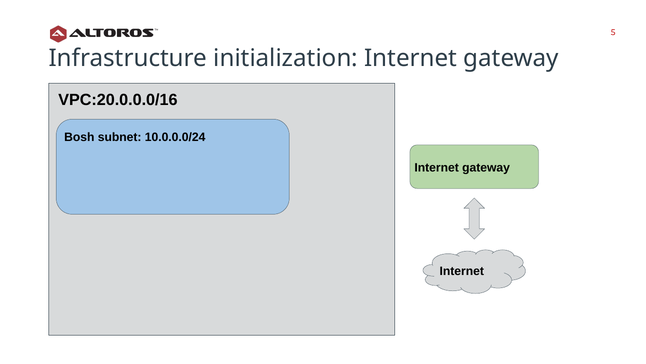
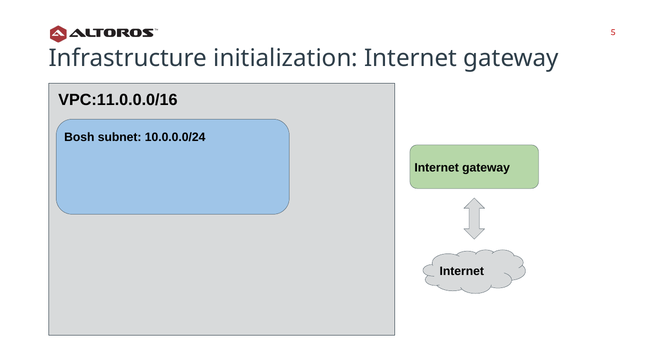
VPC:20.0.0.0/16: VPC:20.0.0.0/16 -> VPC:11.0.0.0/16 (118, 100)
